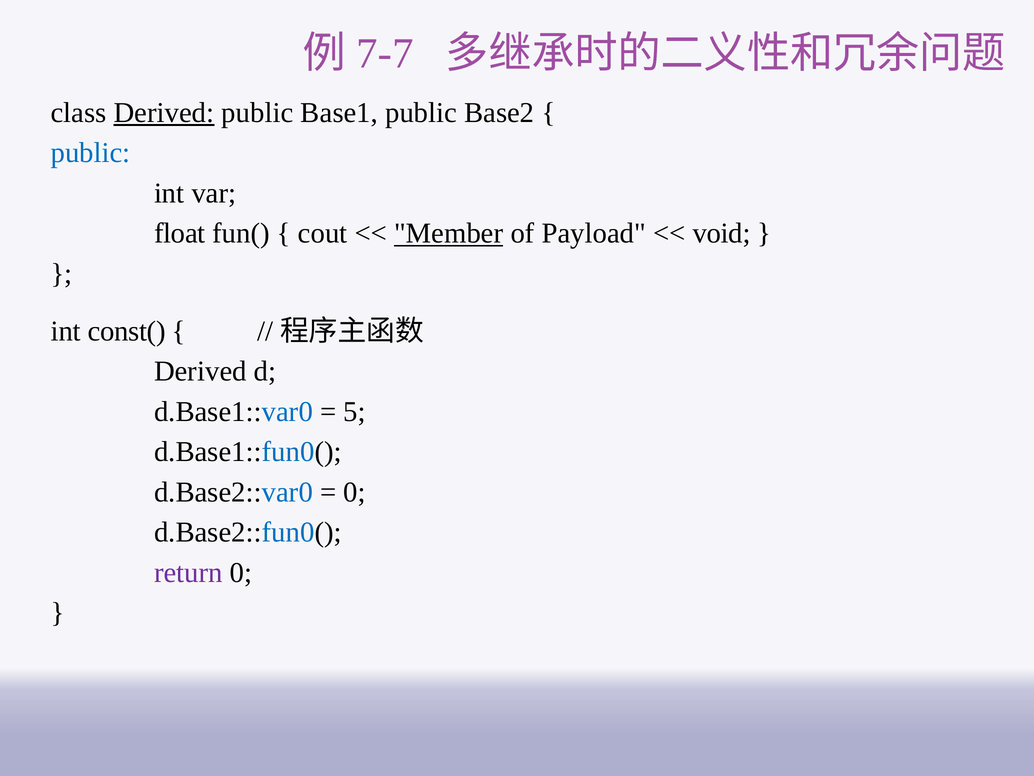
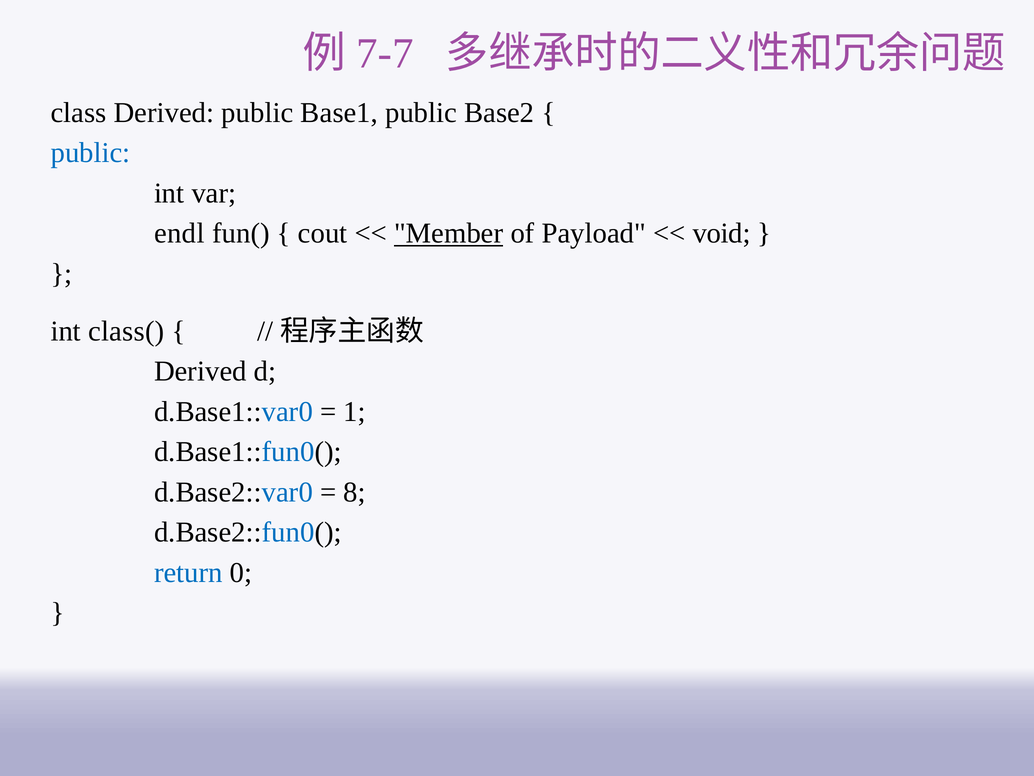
Derived underline: present -> none (164, 113)
float: float -> endl (179, 233)
const(: const( -> class( (126, 331)
5: 5 -> 1 (355, 411)
0: 0 -> 8 (355, 492)
return colour: purple -> blue (188, 572)
